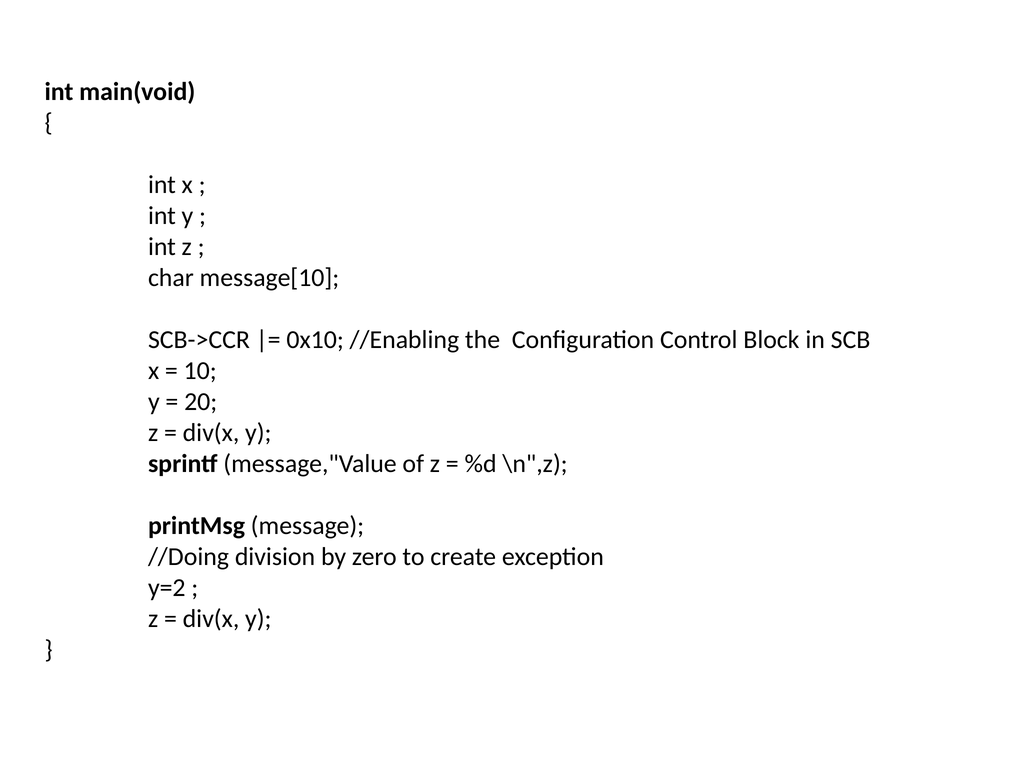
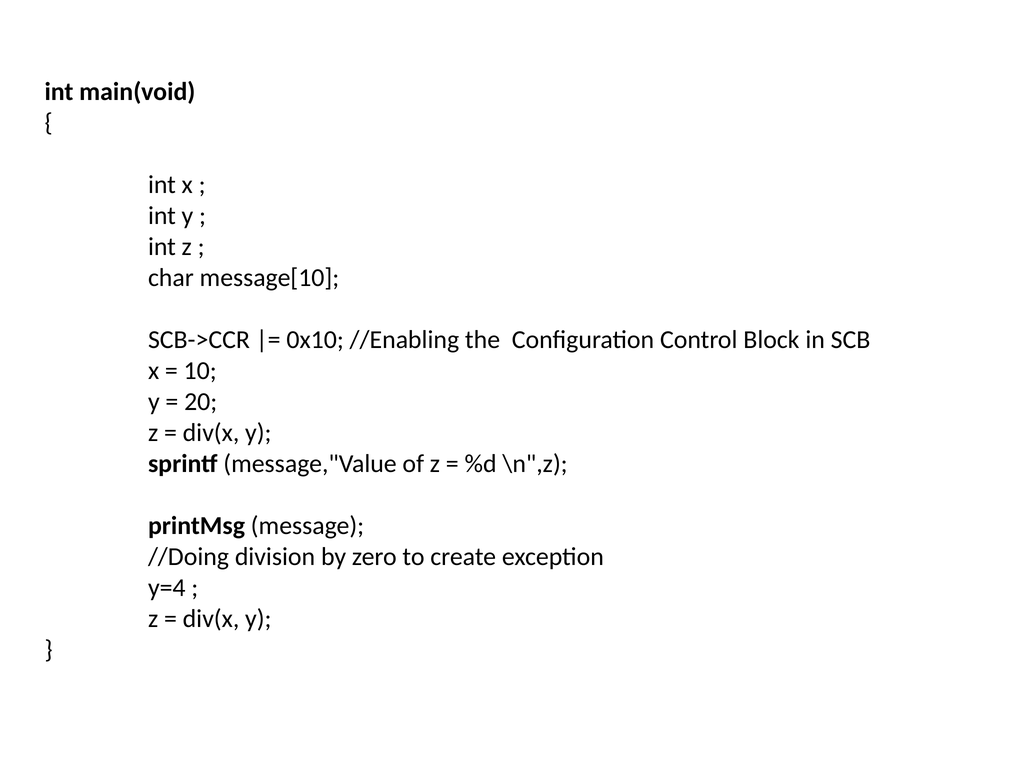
y=2: y=2 -> y=4 (167, 588)
